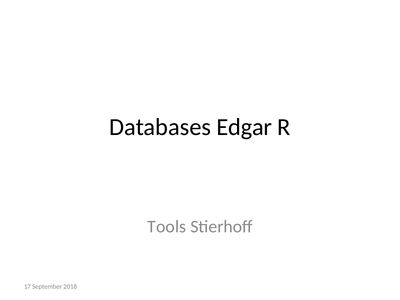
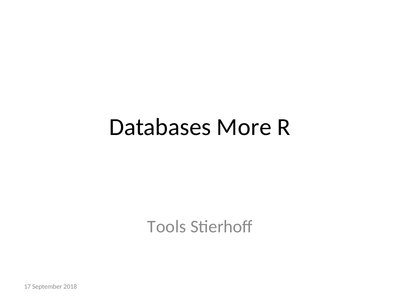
Edgar: Edgar -> More (244, 127)
